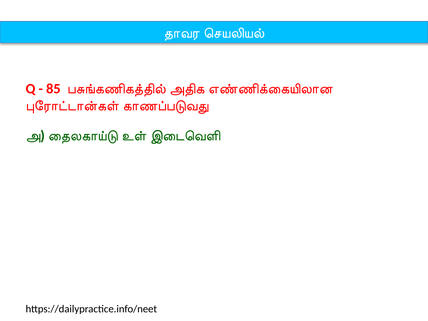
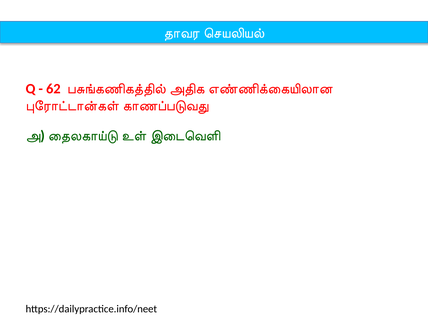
85: 85 -> 62 (53, 89)
